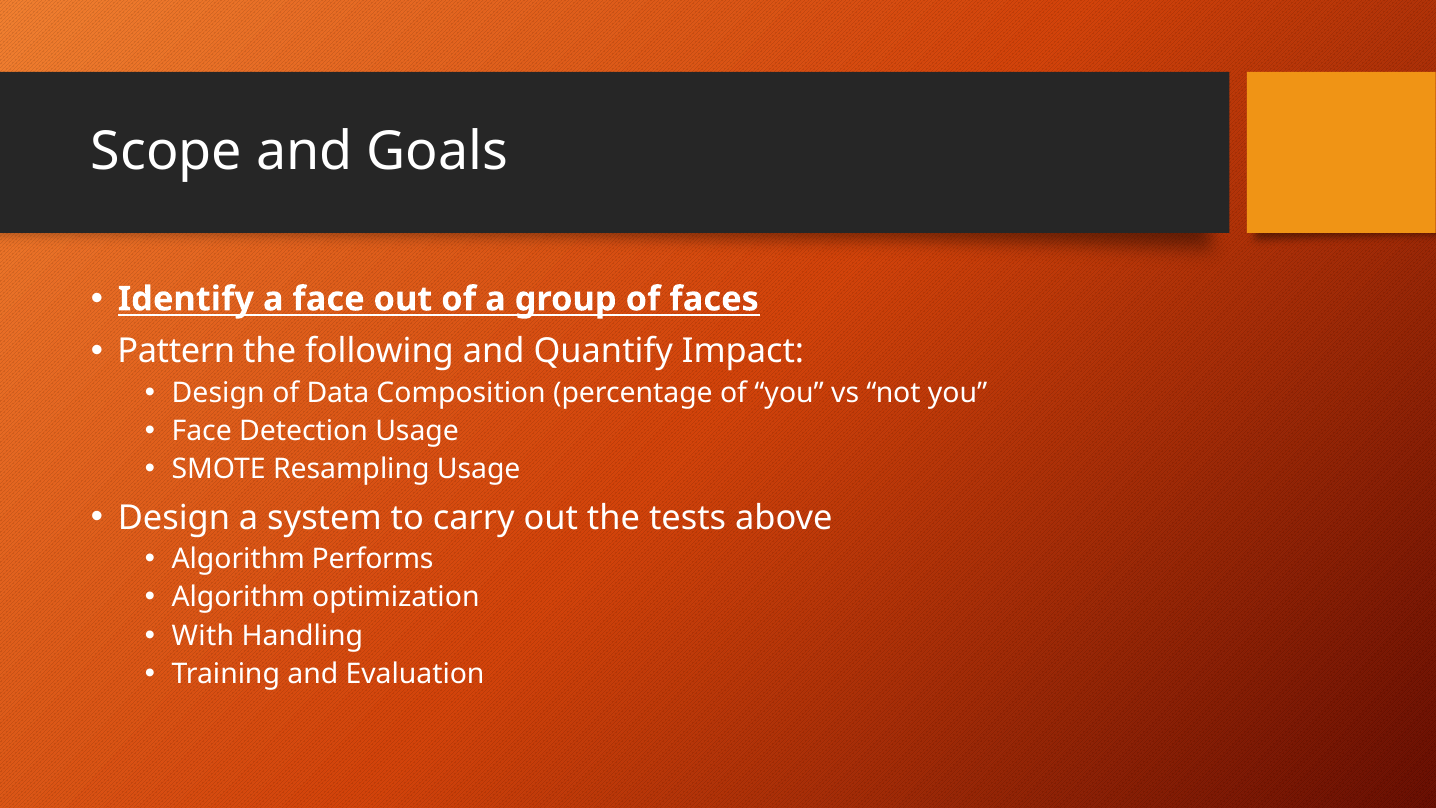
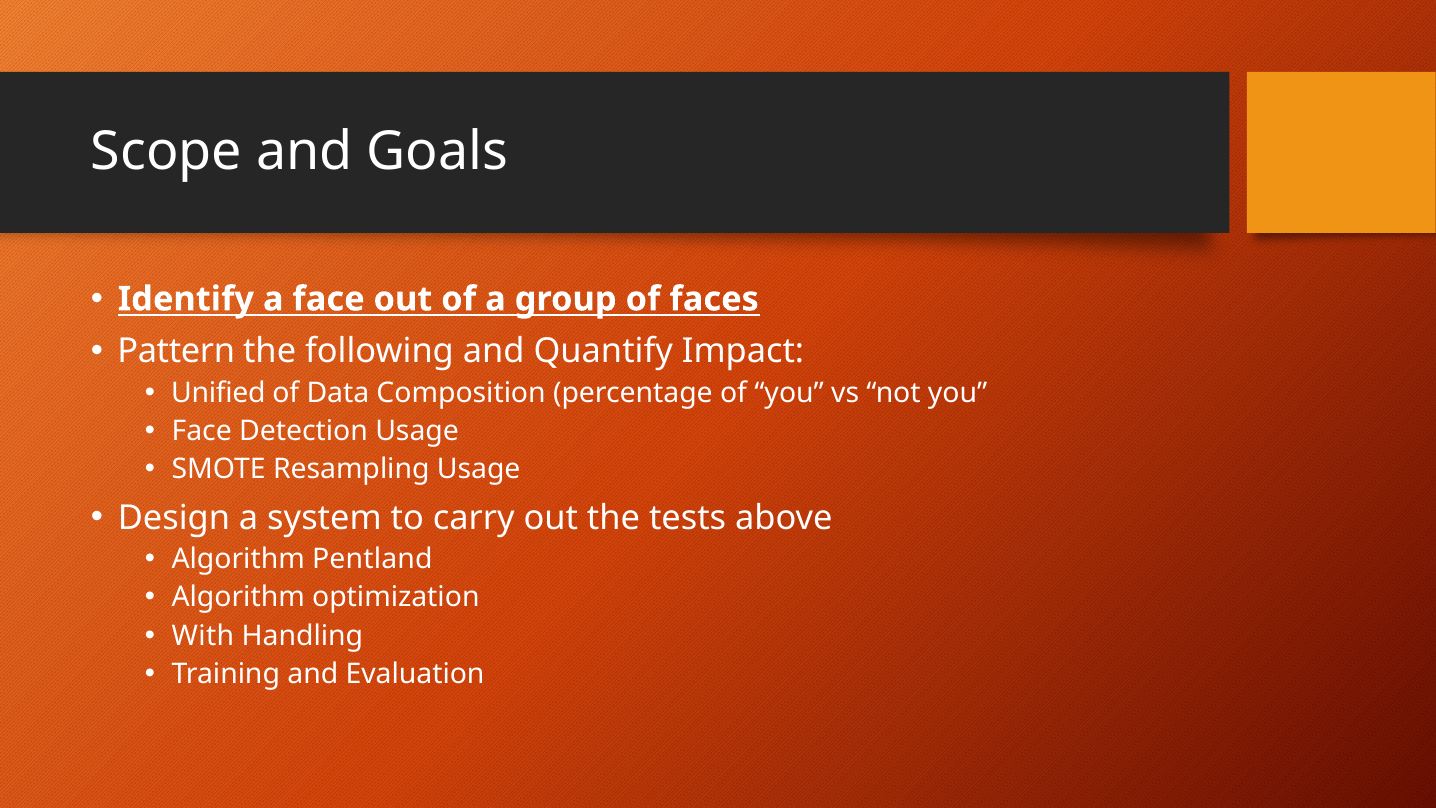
Design: Design -> Unified (218, 393)
Performs: Performs -> Pentland (372, 559)
